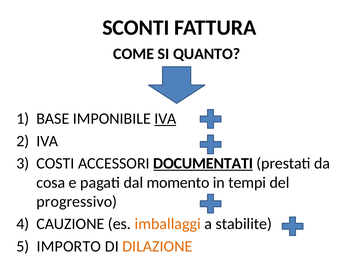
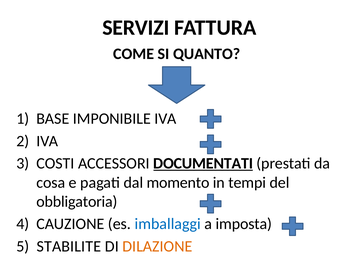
SCONTI: SCONTI -> SERVIZI (136, 28)
IVA underline: present -> none (165, 119)
progressivo: progressivo -> obbligatoria (77, 202)
imballaggi colour: orange -> blue (168, 224)
stabilite: stabilite -> imposta (244, 224)
IMPORTO: IMPORTO -> STABILITE (69, 247)
